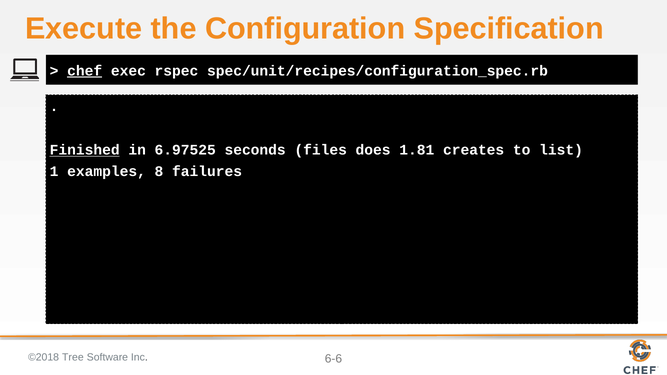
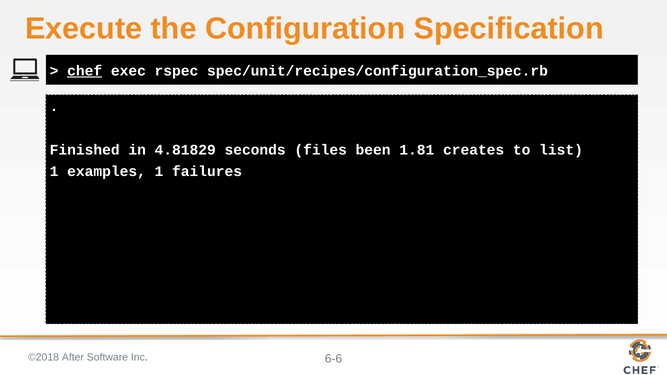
Finished underline: present -> none (85, 150)
6.97525: 6.97525 -> 4.81829 (185, 150)
does: does -> been (373, 150)
examples 8: 8 -> 1 (159, 172)
Tree: Tree -> After (73, 358)
